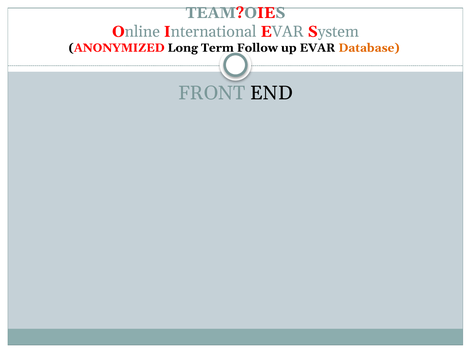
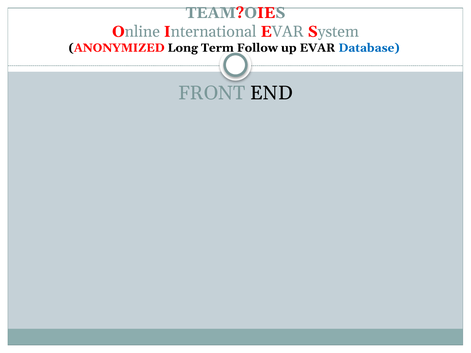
Database colour: orange -> blue (369, 48)
